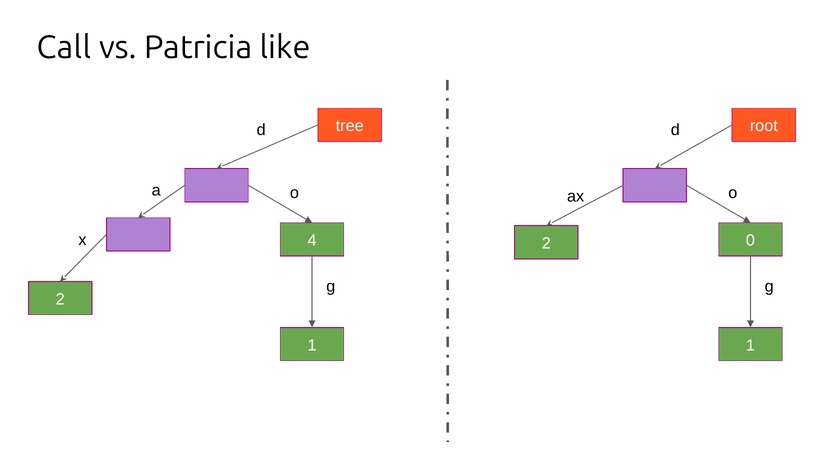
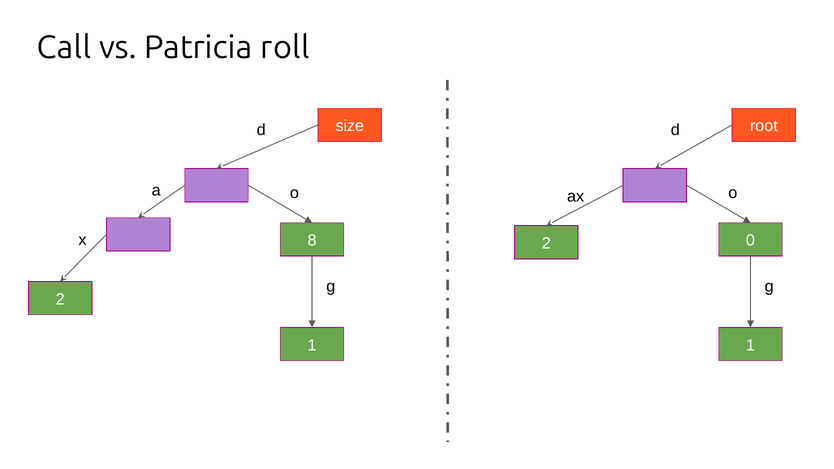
like: like -> roll (285, 47)
tree: tree -> size (350, 126)
4: 4 -> 8 (312, 241)
